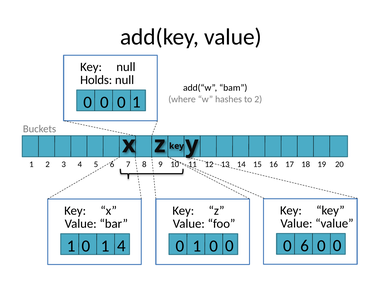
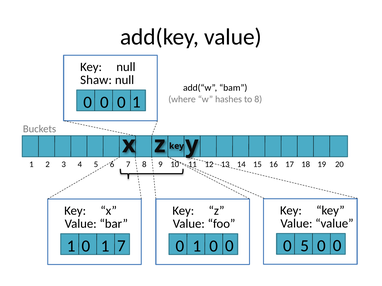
Holds: Holds -> Shaw (96, 80)
to 2: 2 -> 8 (258, 99)
0 6: 6 -> 5 (305, 246)
1 4: 4 -> 7 (121, 246)
